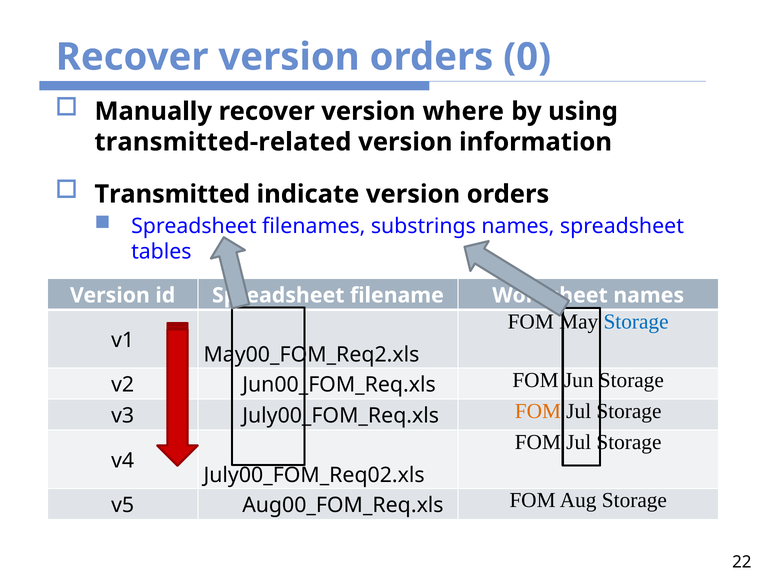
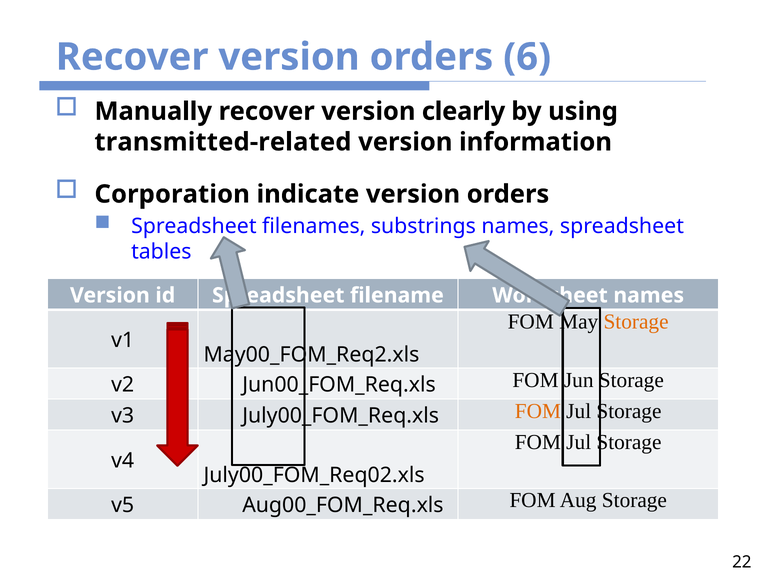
0: 0 -> 6 (527, 57)
where: where -> clearly (464, 111)
Transmitted: Transmitted -> Corporation (172, 194)
Storage colour: blue -> orange (636, 321)
